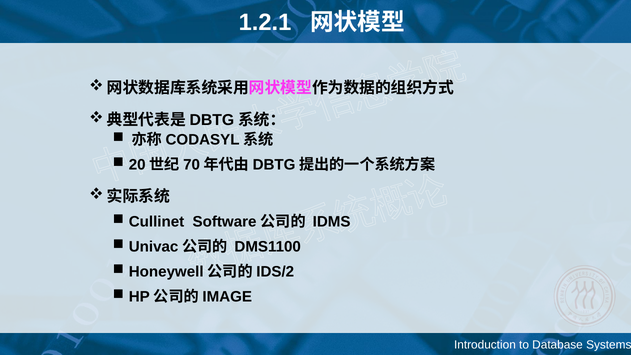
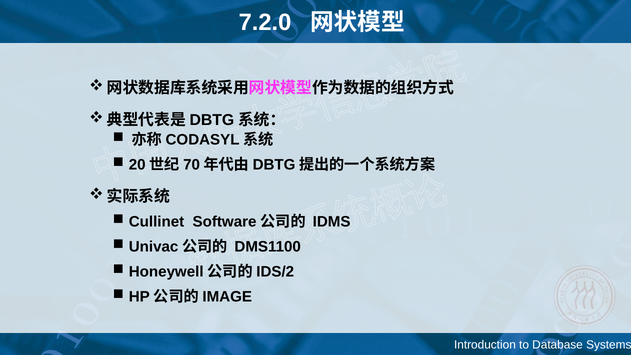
1.2.1: 1.2.1 -> 7.2.0 (265, 22)
